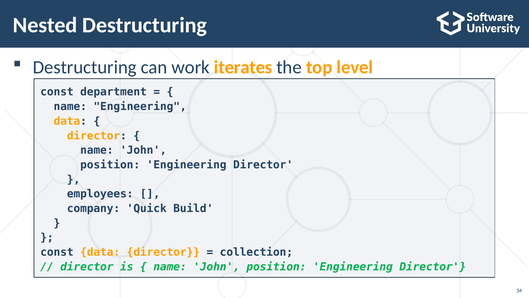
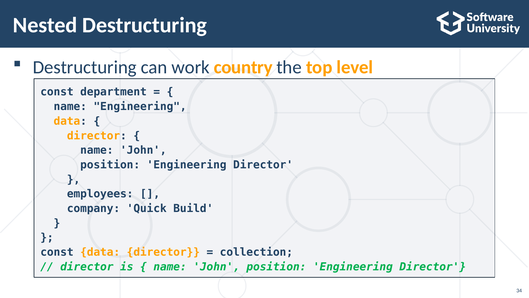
iterates: iterates -> country (243, 67)
